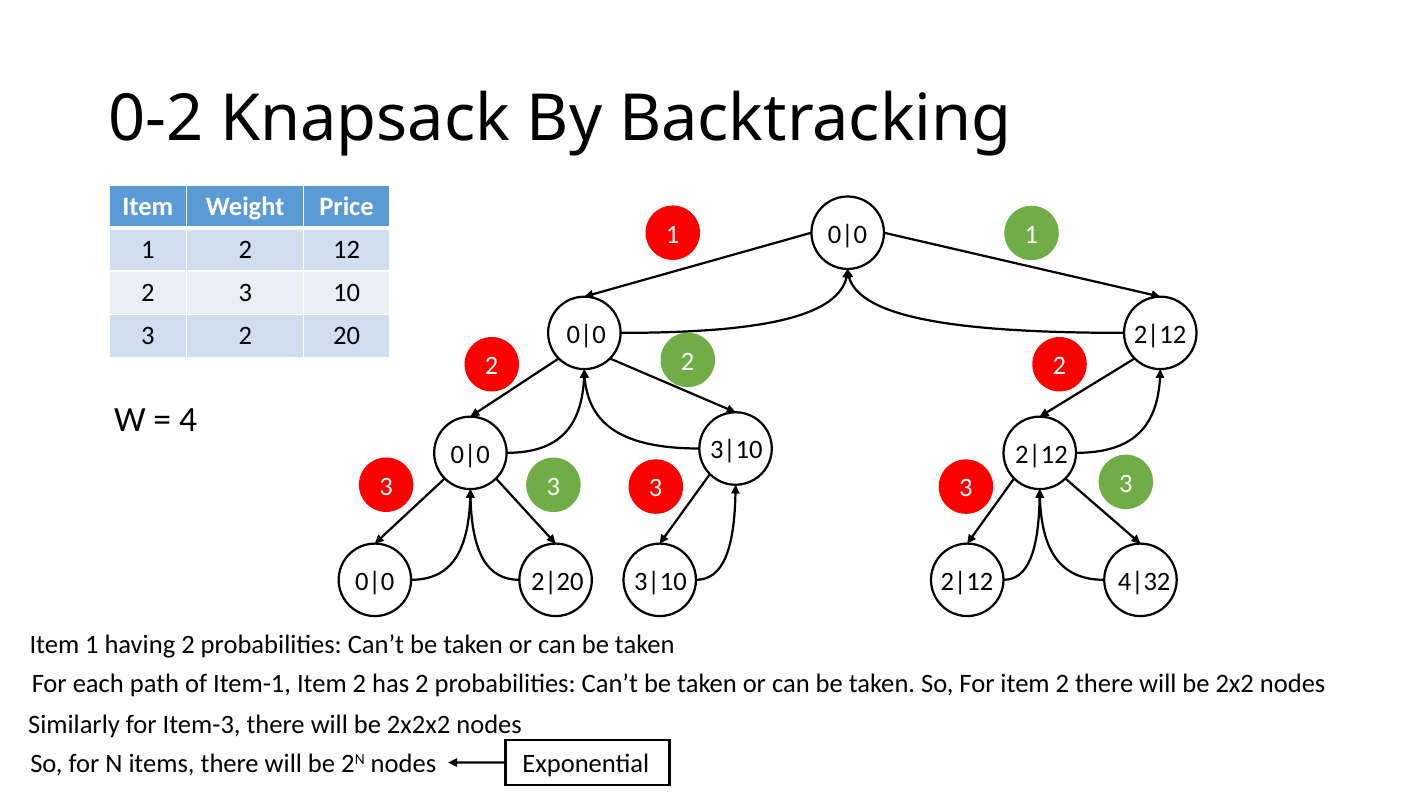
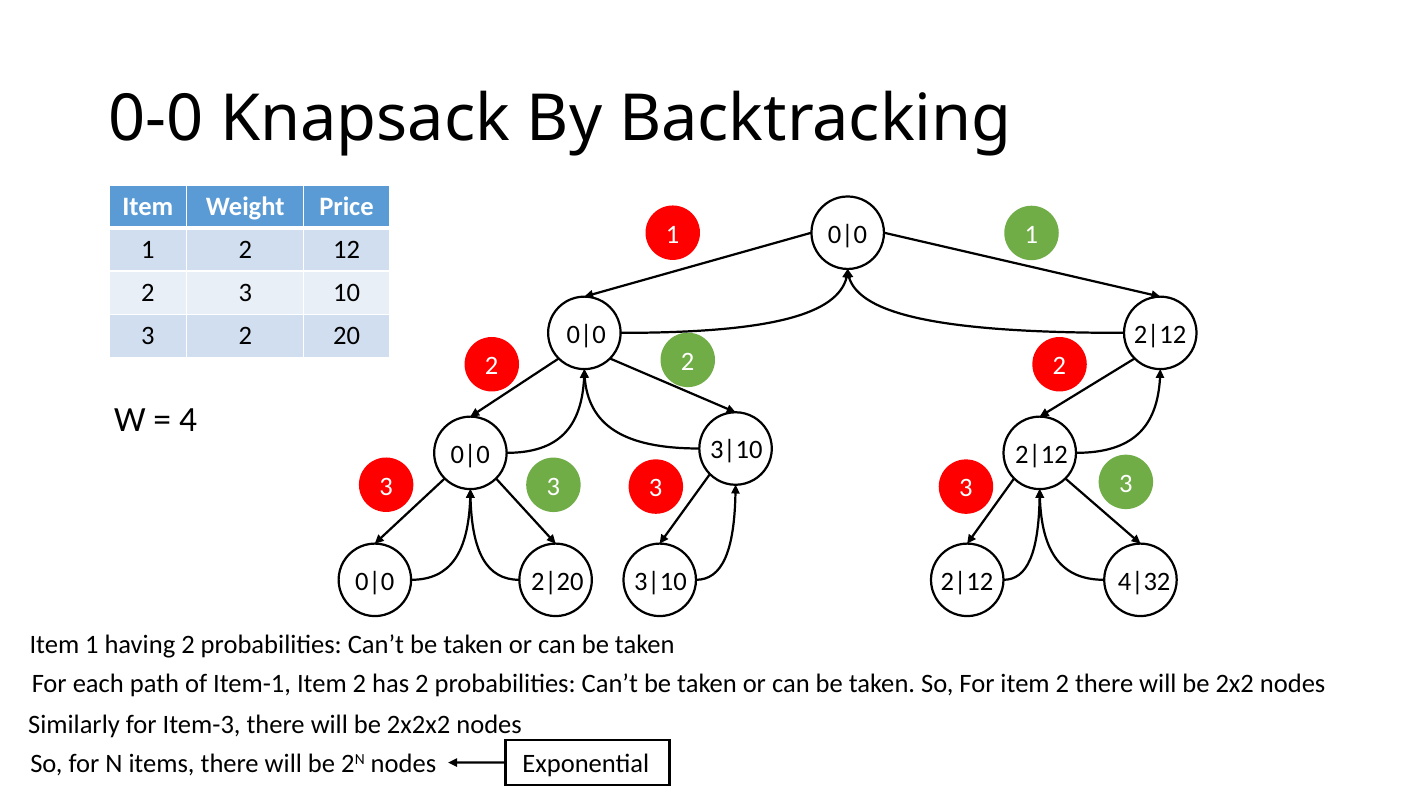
0-2: 0-2 -> 0-0 (156, 119)
